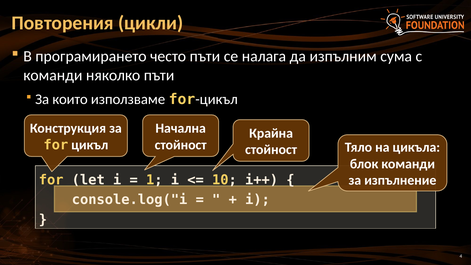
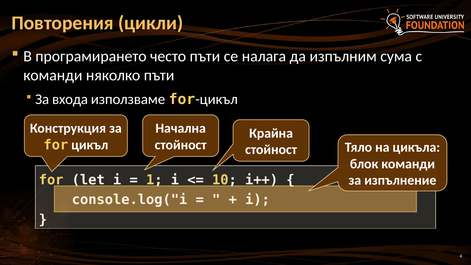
които: които -> входа (70, 99)
